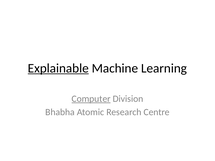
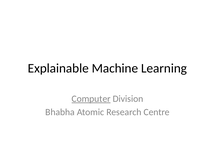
Explainable underline: present -> none (58, 68)
